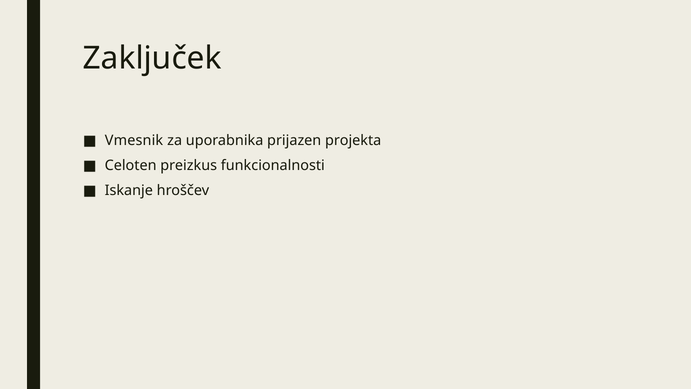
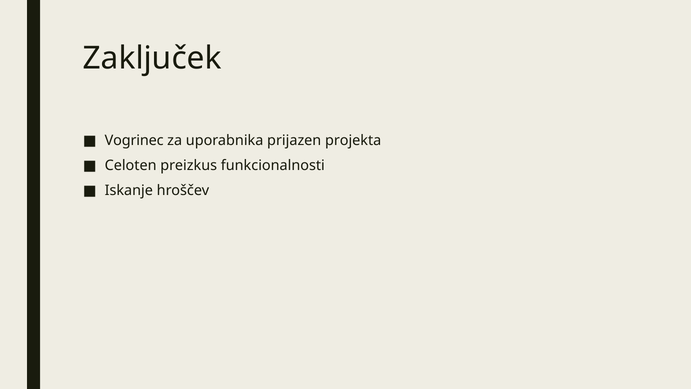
Vmesnik: Vmesnik -> Vogrinec (134, 140)
